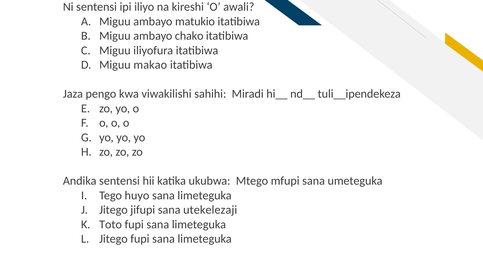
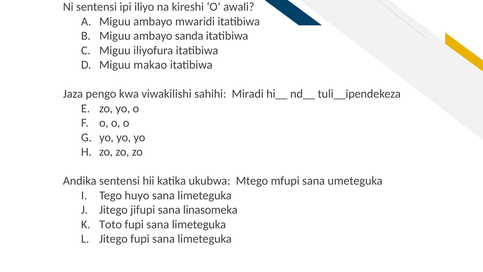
matukio: matukio -> mwaridi (195, 21)
chako: chako -> sanda (189, 36)
utekelezaji: utekelezaji -> linasomeka (210, 210)
